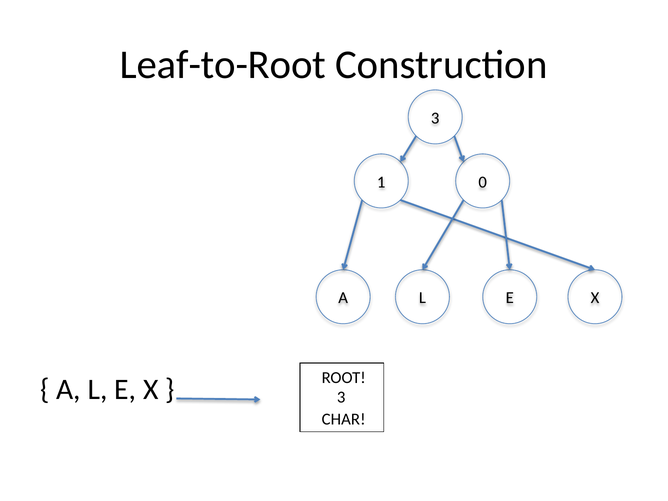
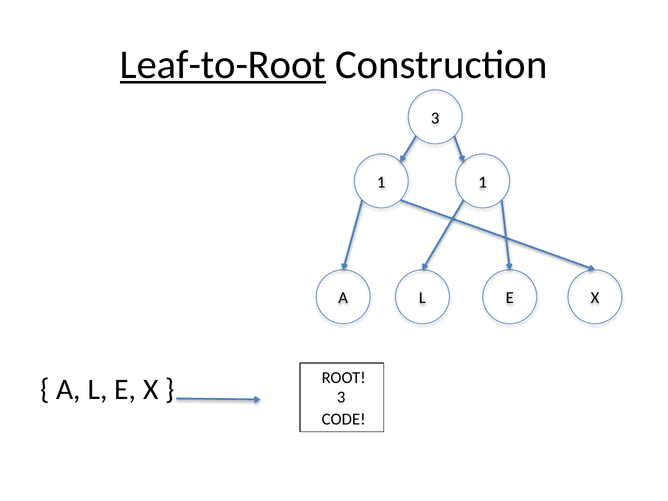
Leaf-to-Root underline: none -> present (223, 65)
1 0: 0 -> 1 (483, 182)
CHAR: CHAR -> CODE (344, 419)
